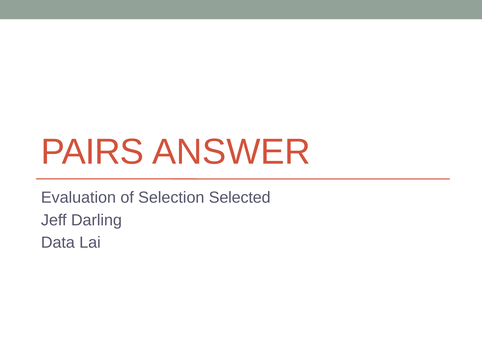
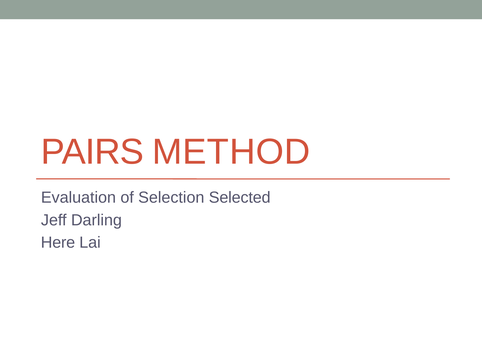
ANSWER: ANSWER -> METHOD (231, 152)
Data: Data -> Here (58, 243)
